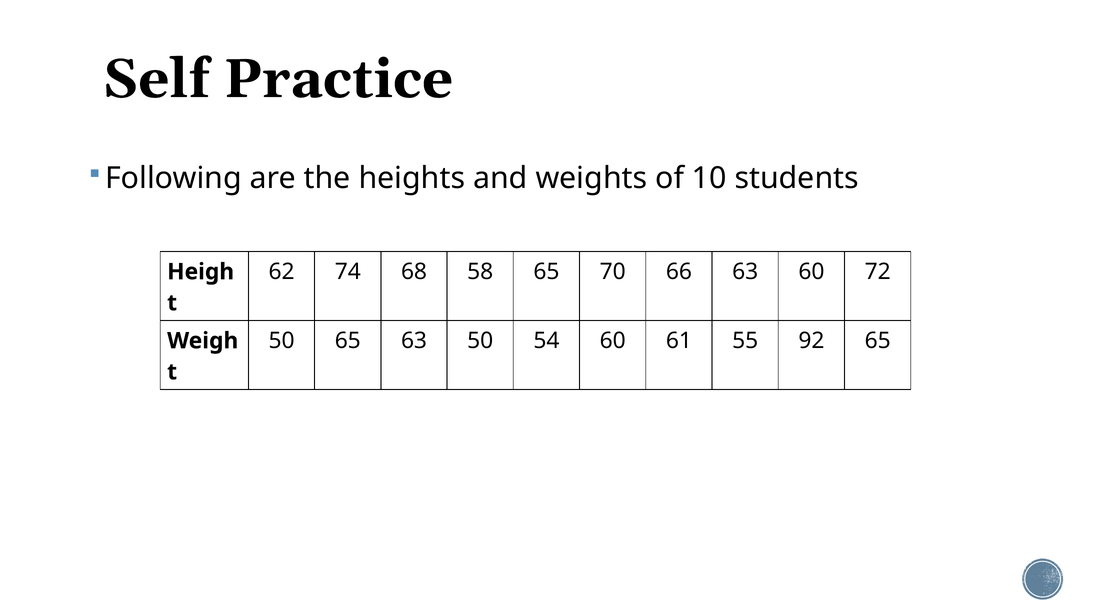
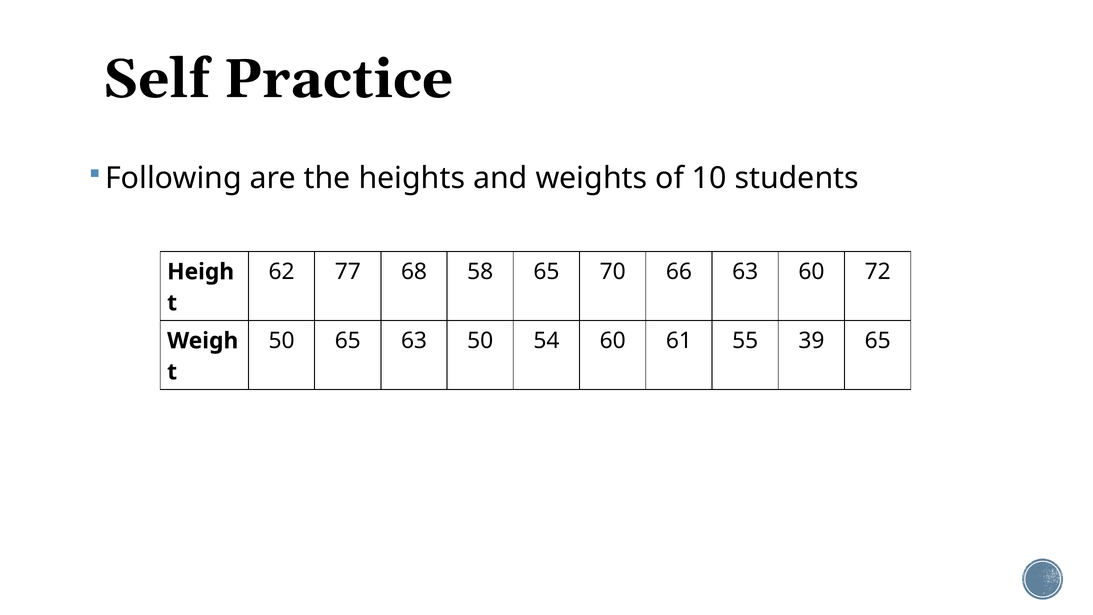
74: 74 -> 77 (348, 272)
92: 92 -> 39 (811, 341)
